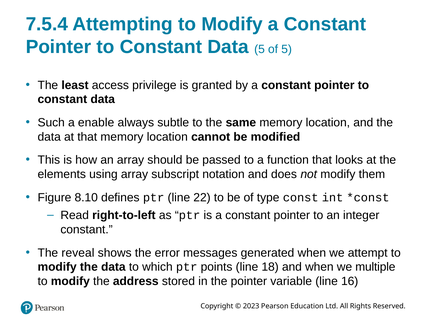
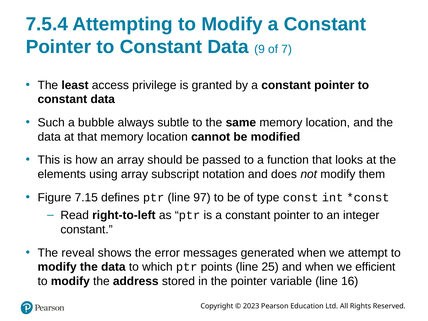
Data 5: 5 -> 9 (260, 49)
of 5: 5 -> 7 (287, 49)
enable: enable -> bubble (96, 123)
8.10: 8.10 -> 7.15 (86, 197)
22: 22 -> 97 (202, 197)
18: 18 -> 25 (270, 267)
multiple: multiple -> efficient (375, 267)
